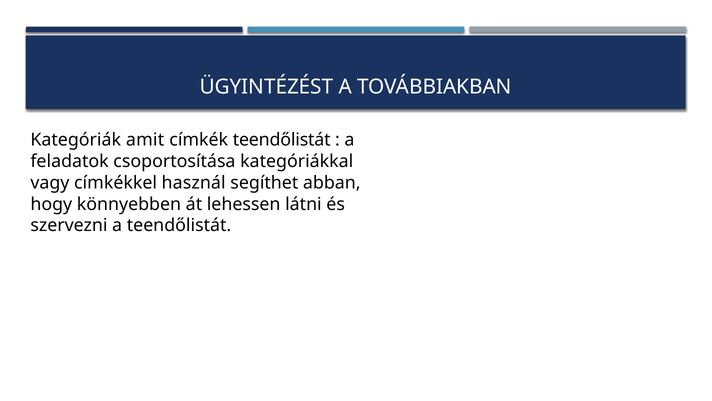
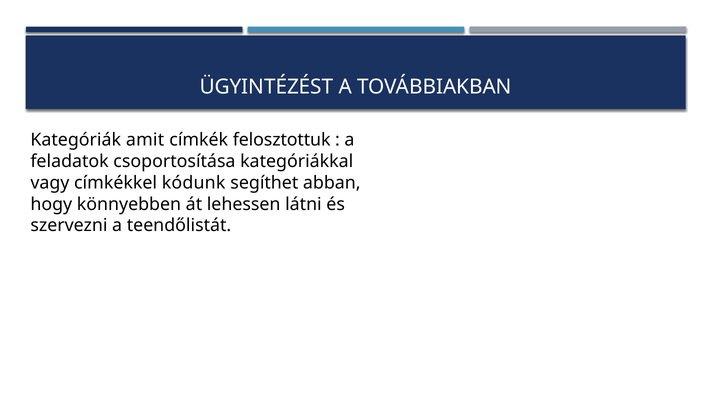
címkék teendőlistát: teendőlistát -> felosztottuk (282, 140)
használ: használ -> kódunk (194, 183)
